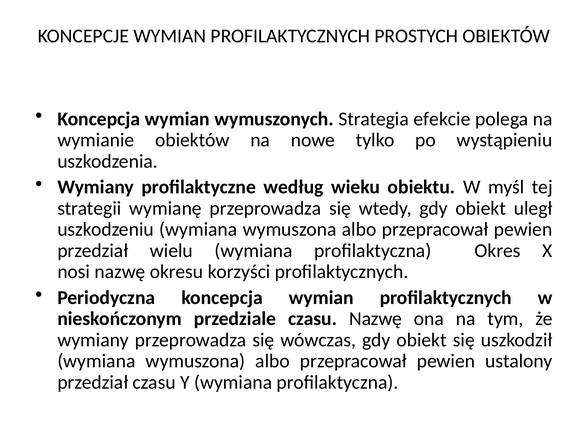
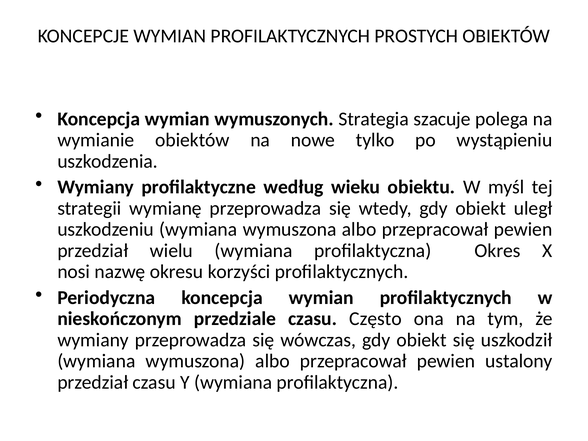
efekcie: efekcie -> szacuje (442, 119)
czasu Nazwę: Nazwę -> Często (376, 319)
